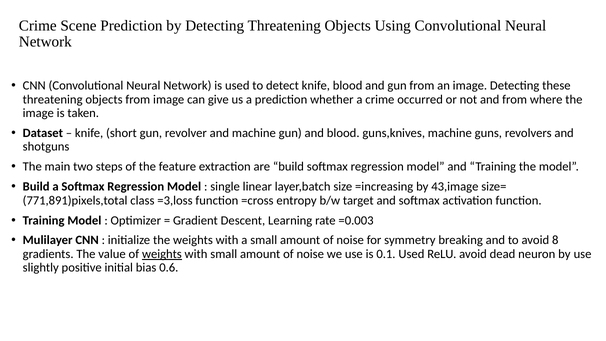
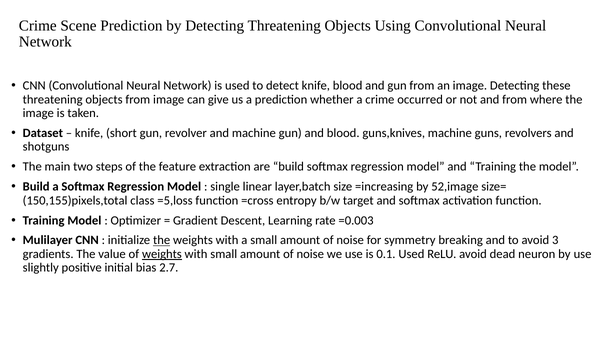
43,image: 43,image -> 52,image (455, 187)
771,891)pixels,total: 771,891)pixels,total -> 150,155)pixels,total (75, 200)
=3,loss: =3,loss -> =5,loss (175, 200)
the underline: none -> present (162, 240)
8: 8 -> 3 (555, 240)
0.6: 0.6 -> 2.7 (169, 268)
